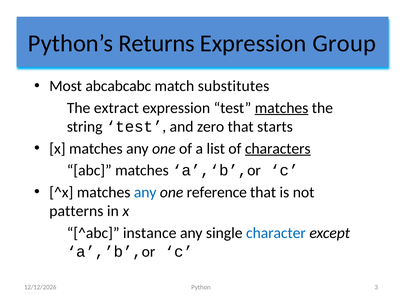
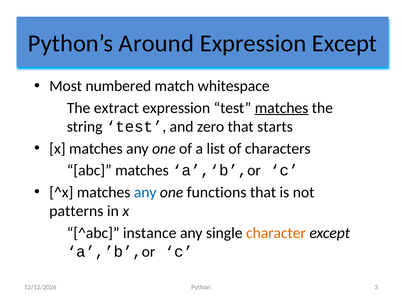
Returns: Returns -> Around (156, 44)
Expression Group: Group -> Except (344, 44)
abcabcabc: abcabcabc -> numbered (118, 86)
substitutes: substitutes -> whitespace (234, 86)
characters underline: present -> none (278, 149)
reference: reference -> functions (217, 193)
character colour: blue -> orange (276, 233)
